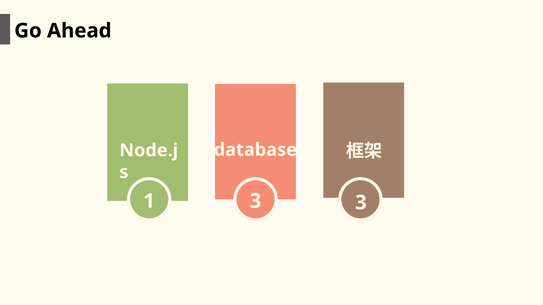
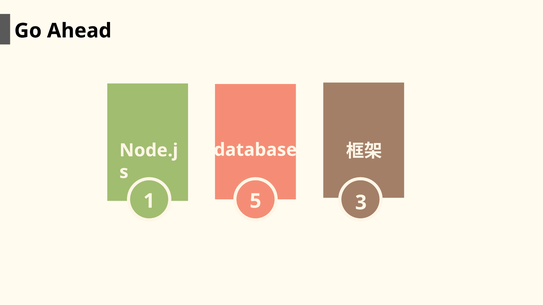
1 3: 3 -> 5 (255, 201)
